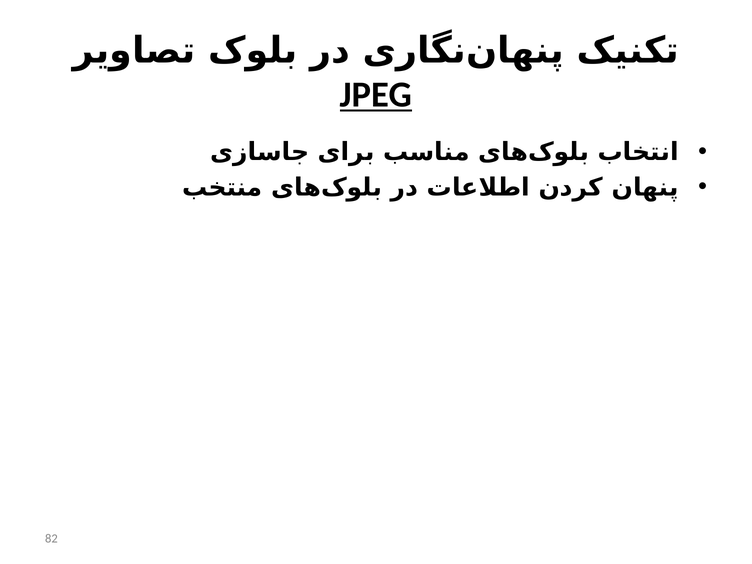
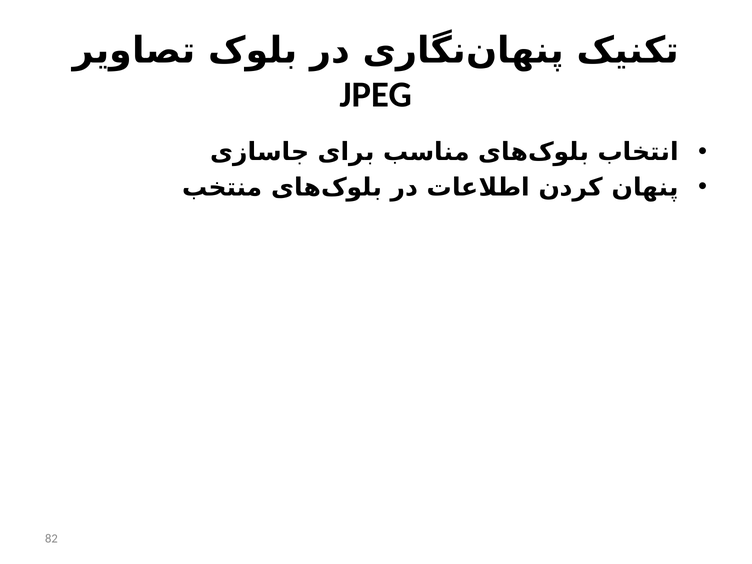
JPEG underline: present -> none (376, 95)
